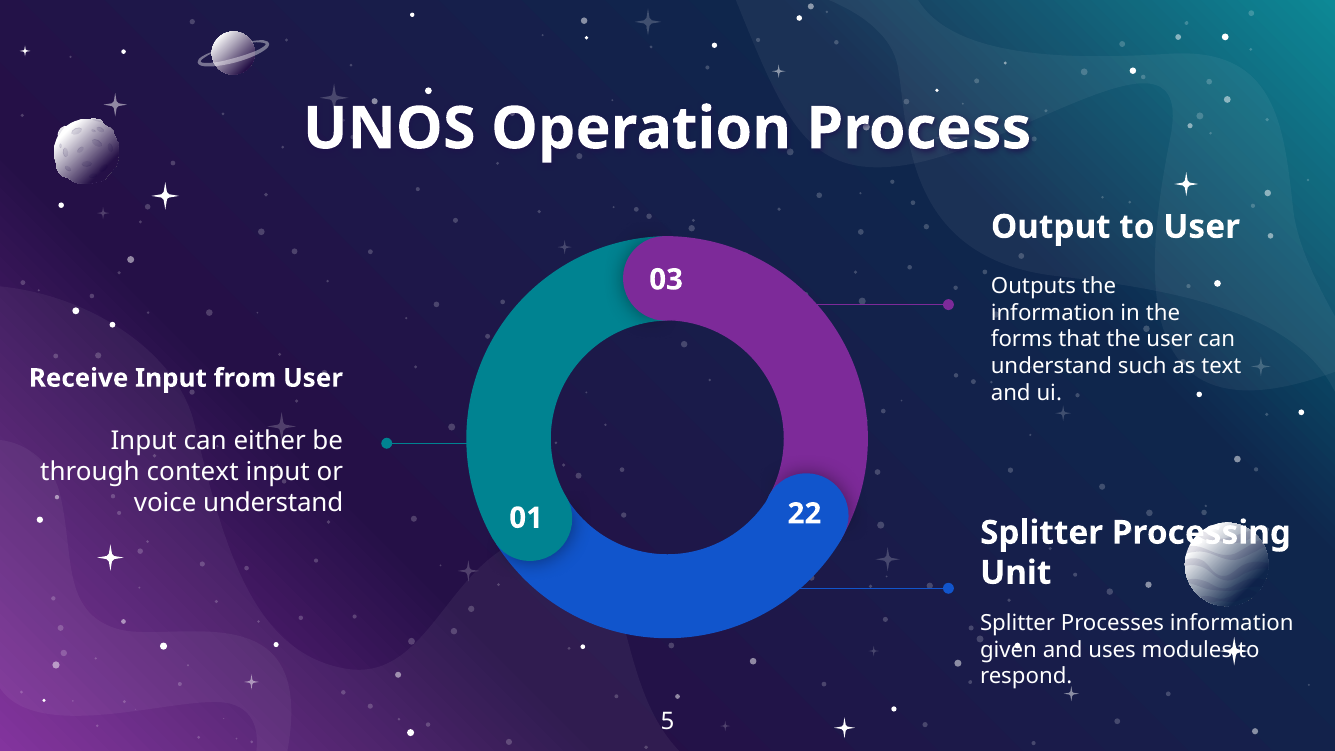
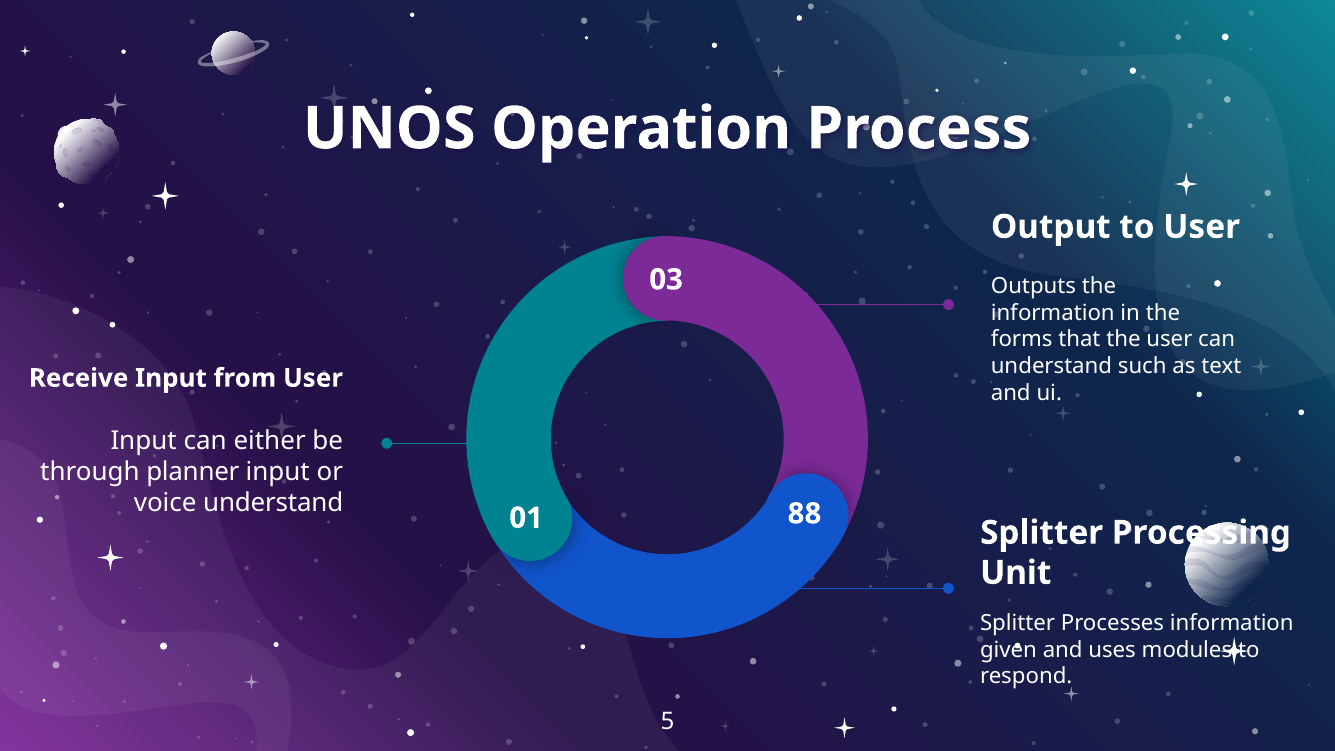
context: context -> planner (193, 472)
22: 22 -> 88 (804, 514)
